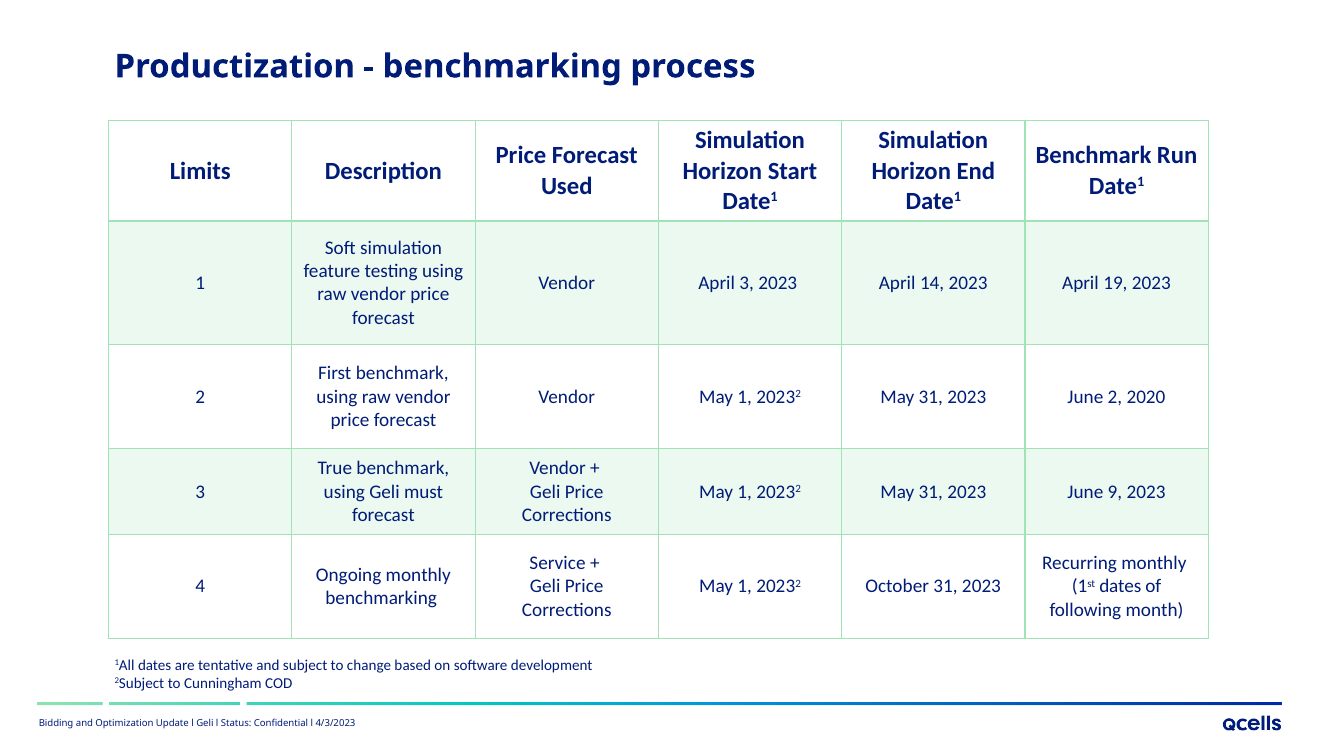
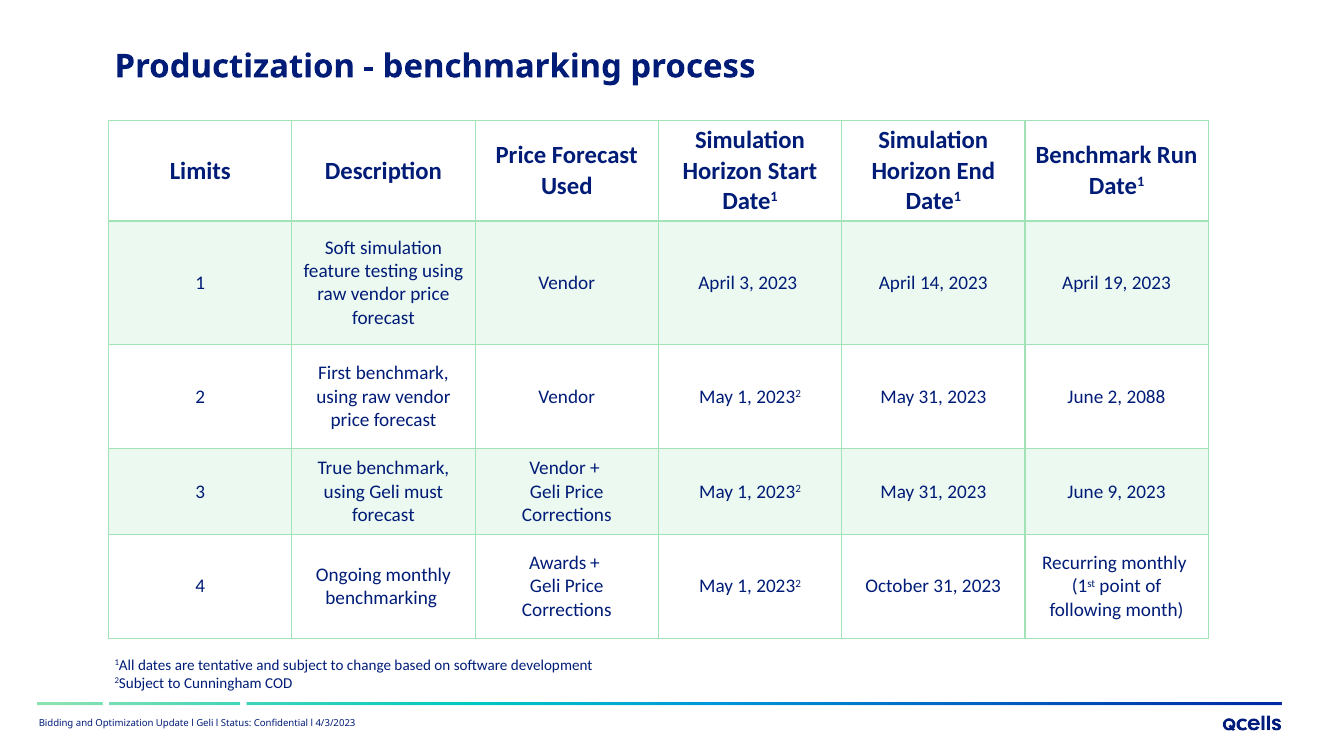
2020: 2020 -> 2088 (1146, 397)
Service: Service -> Awards (558, 563)
1st dates: dates -> point (1120, 586)
